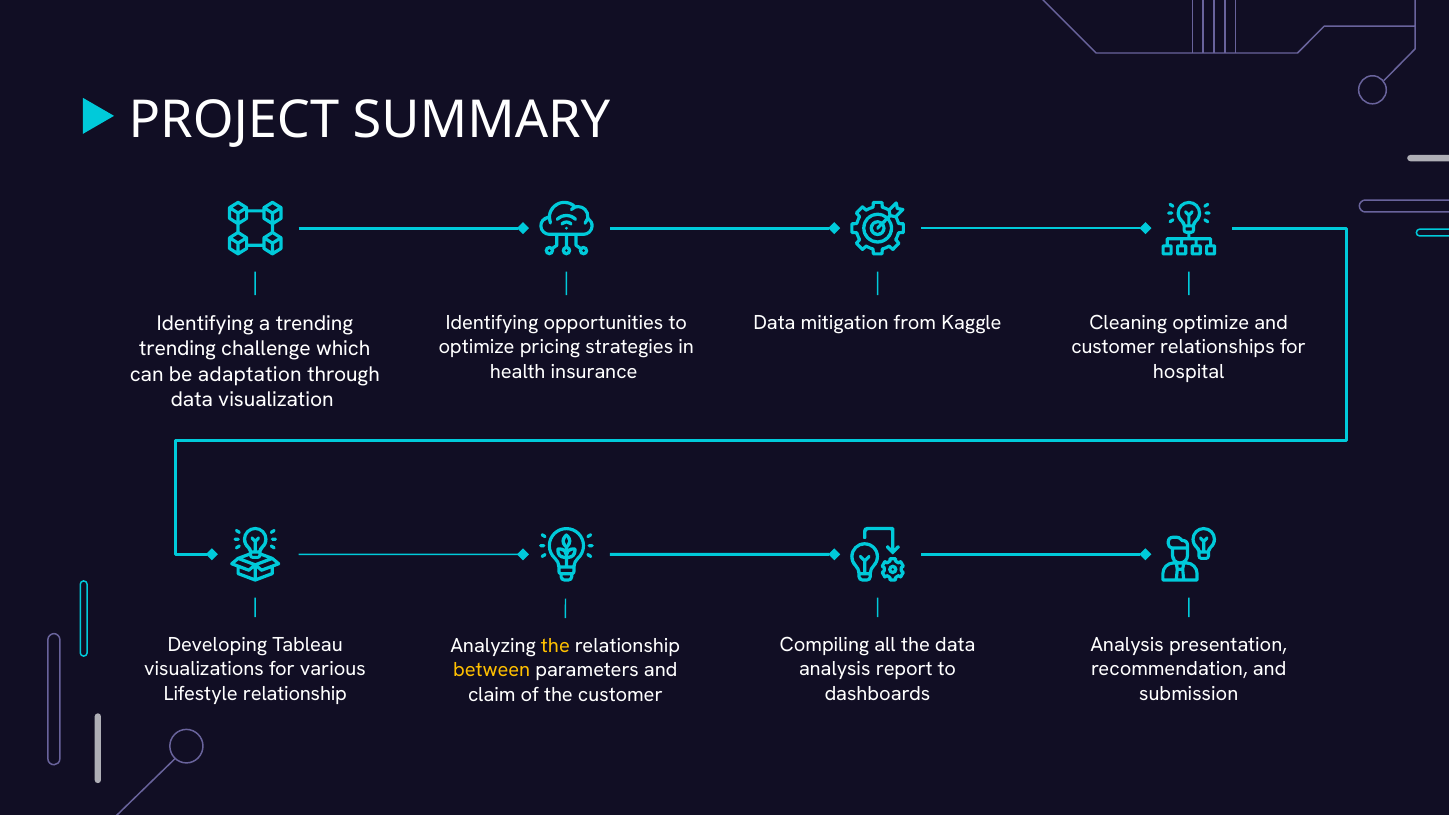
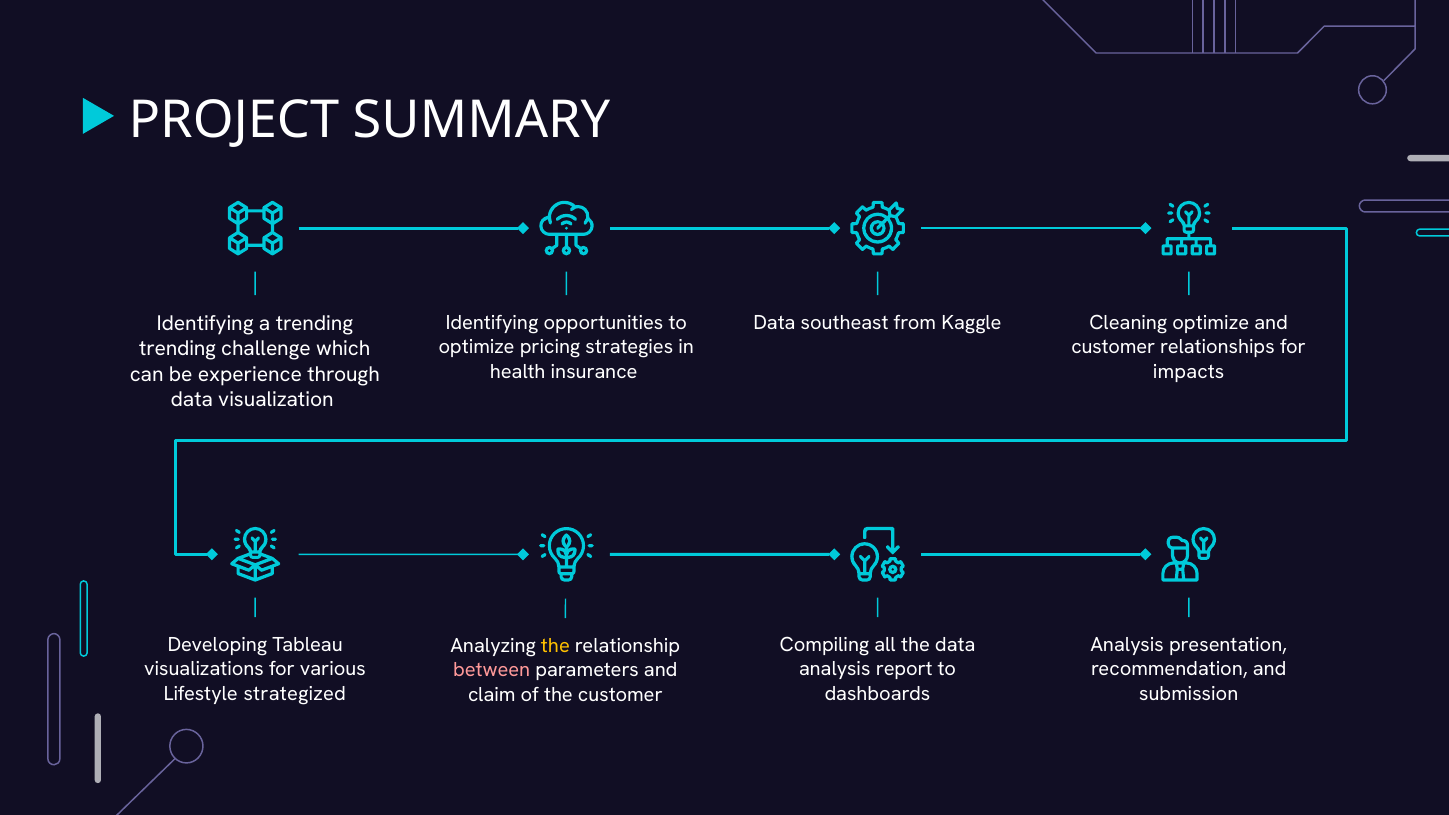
mitigation: mitigation -> southeast (845, 323)
hospital: hospital -> impacts (1189, 371)
adaptation: adaptation -> experience (250, 374)
between colour: yellow -> pink (492, 670)
Lifestyle relationship: relationship -> strategized (295, 694)
